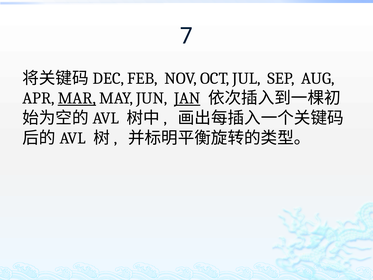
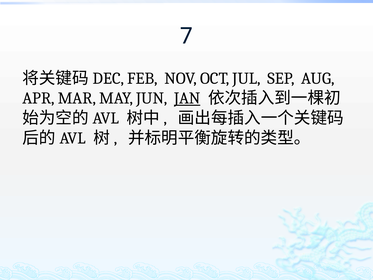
MAR underline: present -> none (77, 98)
